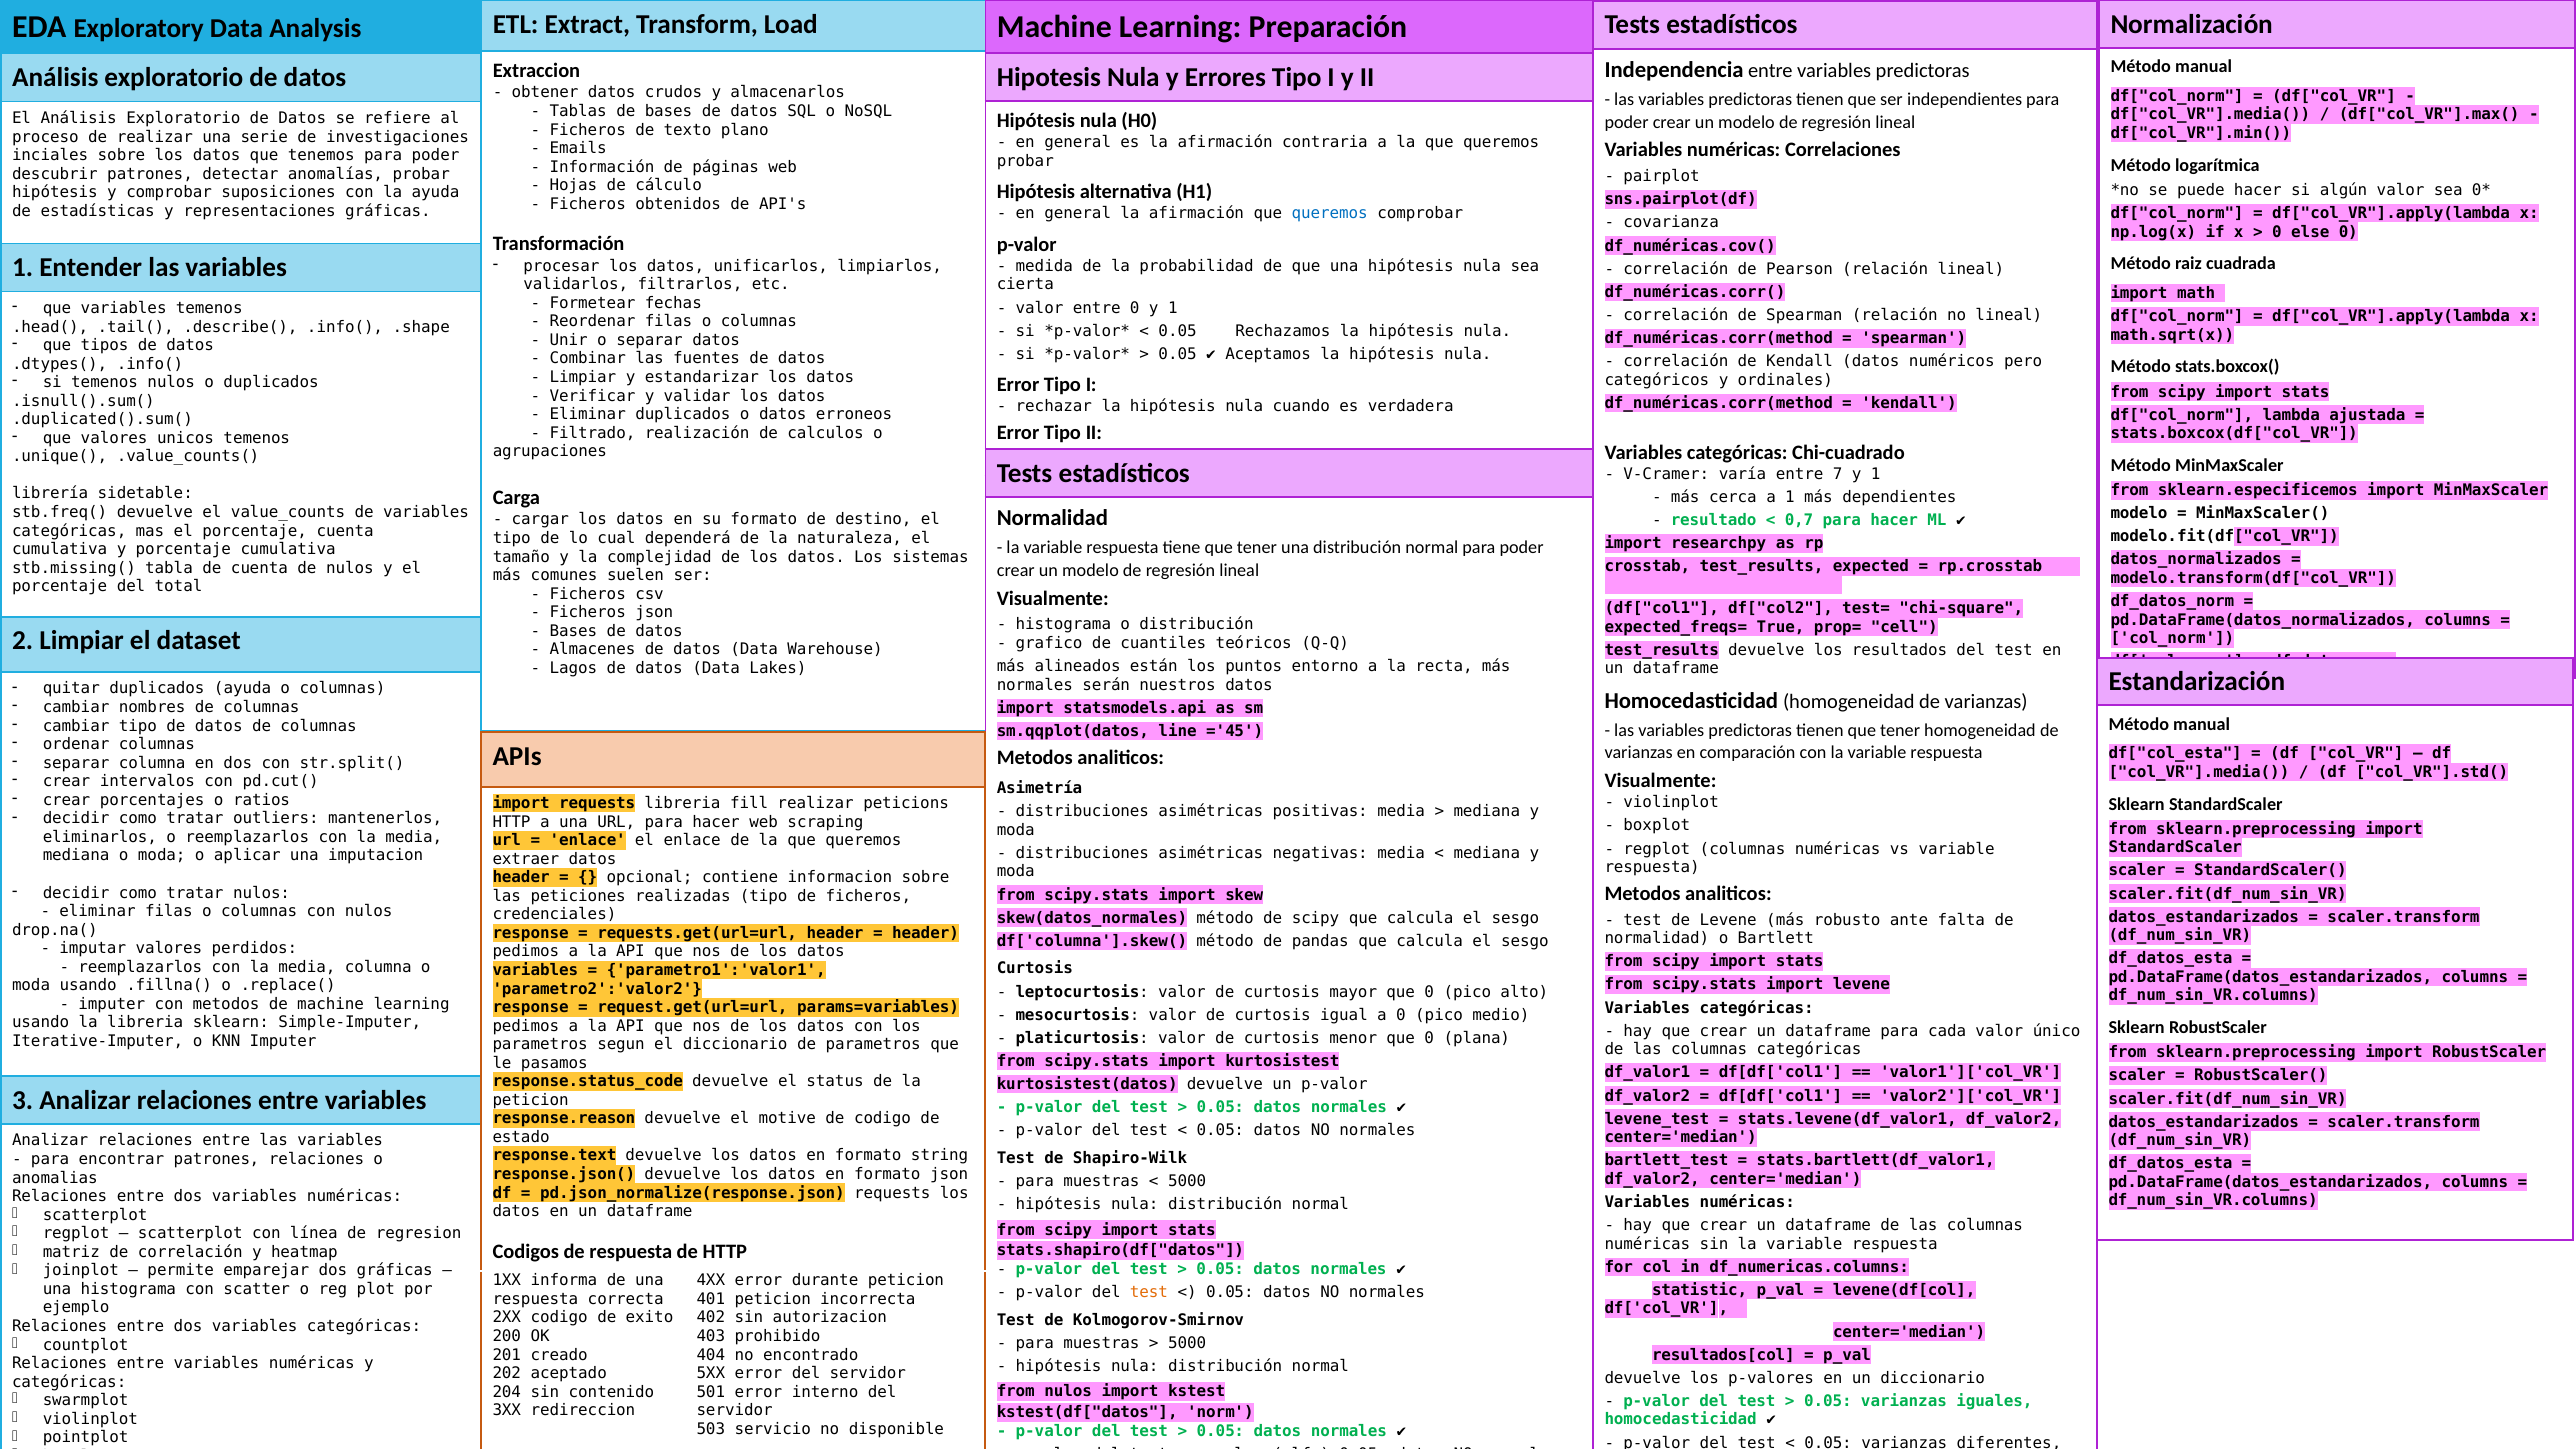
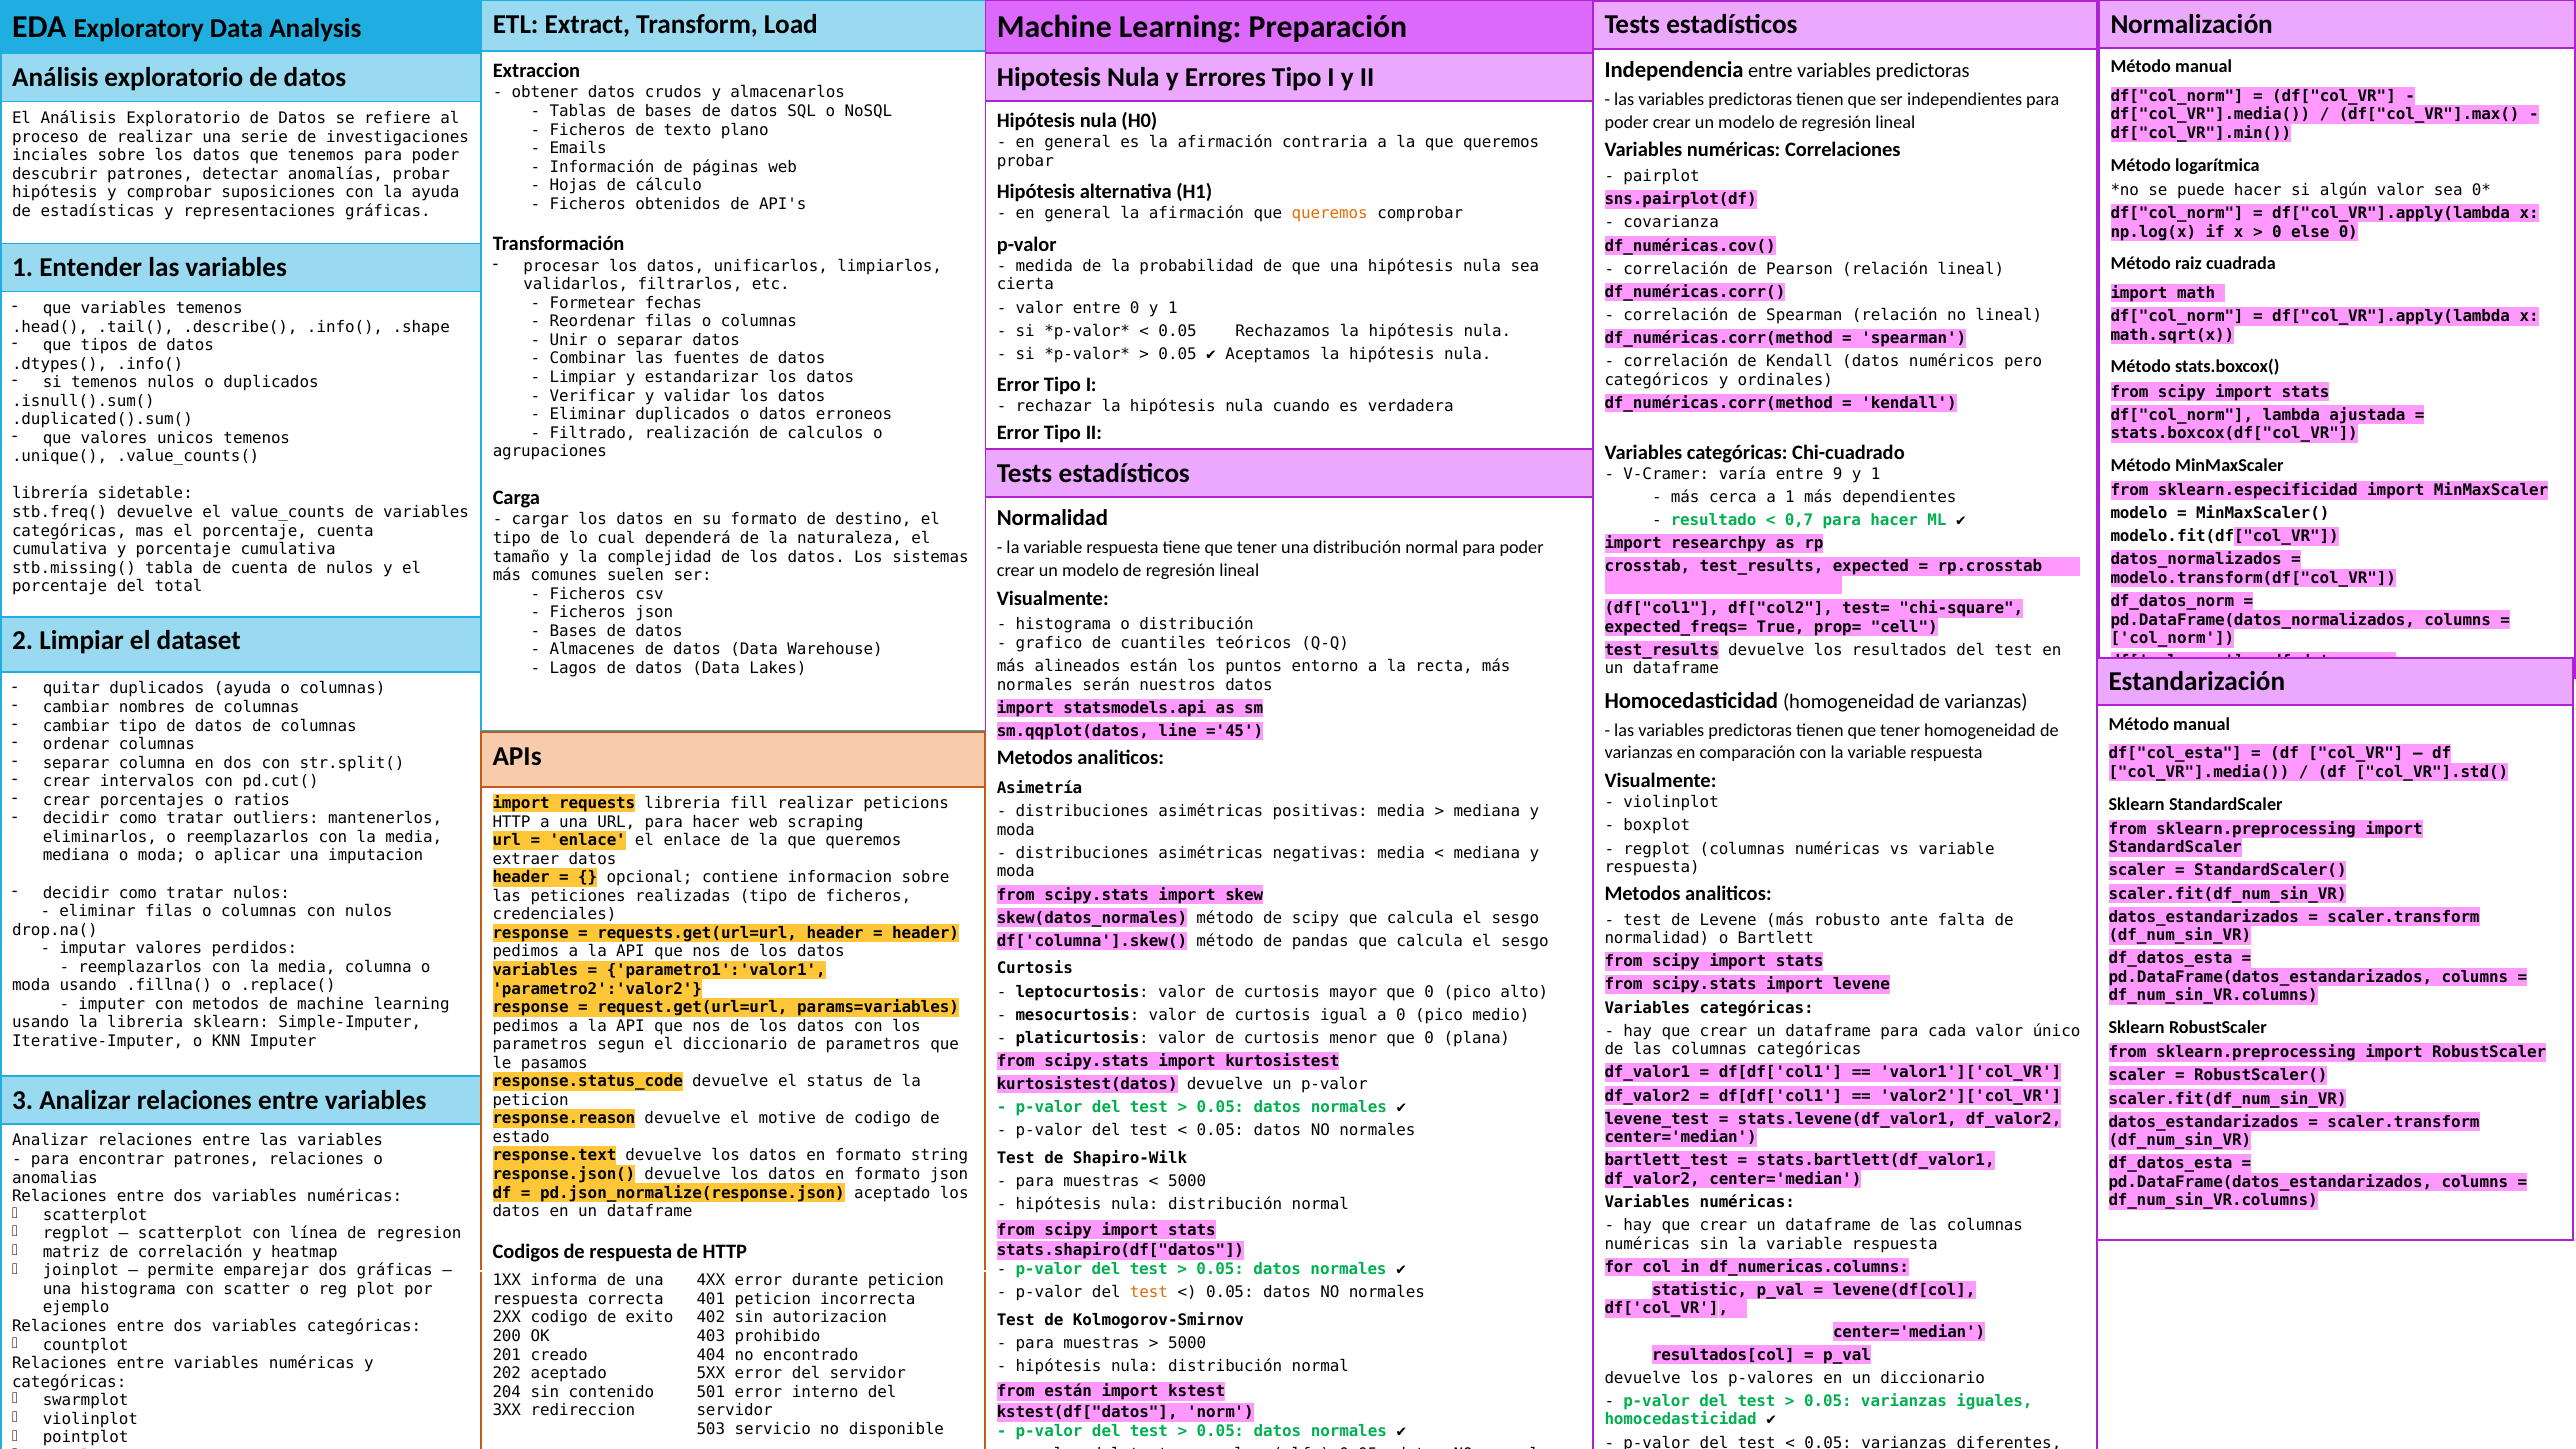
queremos colour: blue -> orange (1330, 214)
7: 7 -> 9 (1838, 474)
sklearn.especificemos: sklearn.especificemos -> sklearn.especificidad (2258, 490)
requests: requests -> aceptado (892, 1193)
from nulos: nulos -> están (1068, 1391)
